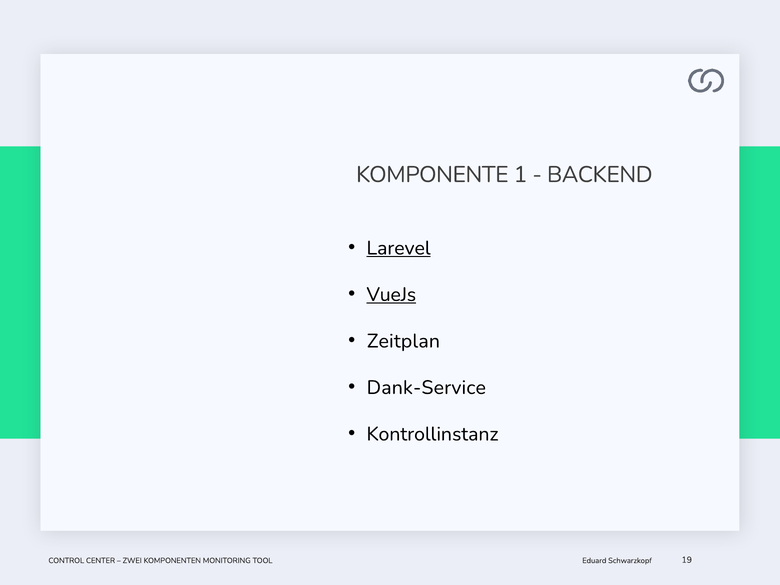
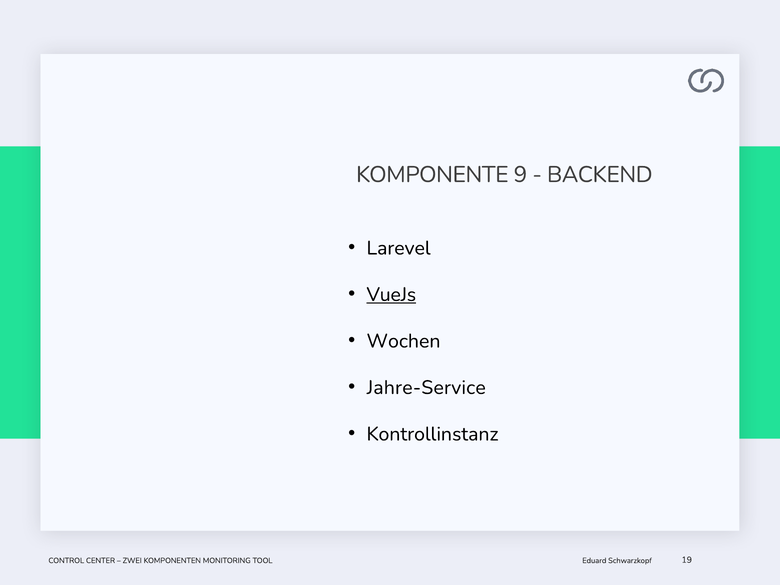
1: 1 -> 9 (520, 175)
Larevel underline: present -> none (399, 248)
Zeitplan: Zeitplan -> Wochen (404, 341)
Dank-Service: Dank-Service -> Jahre-Service (426, 388)
